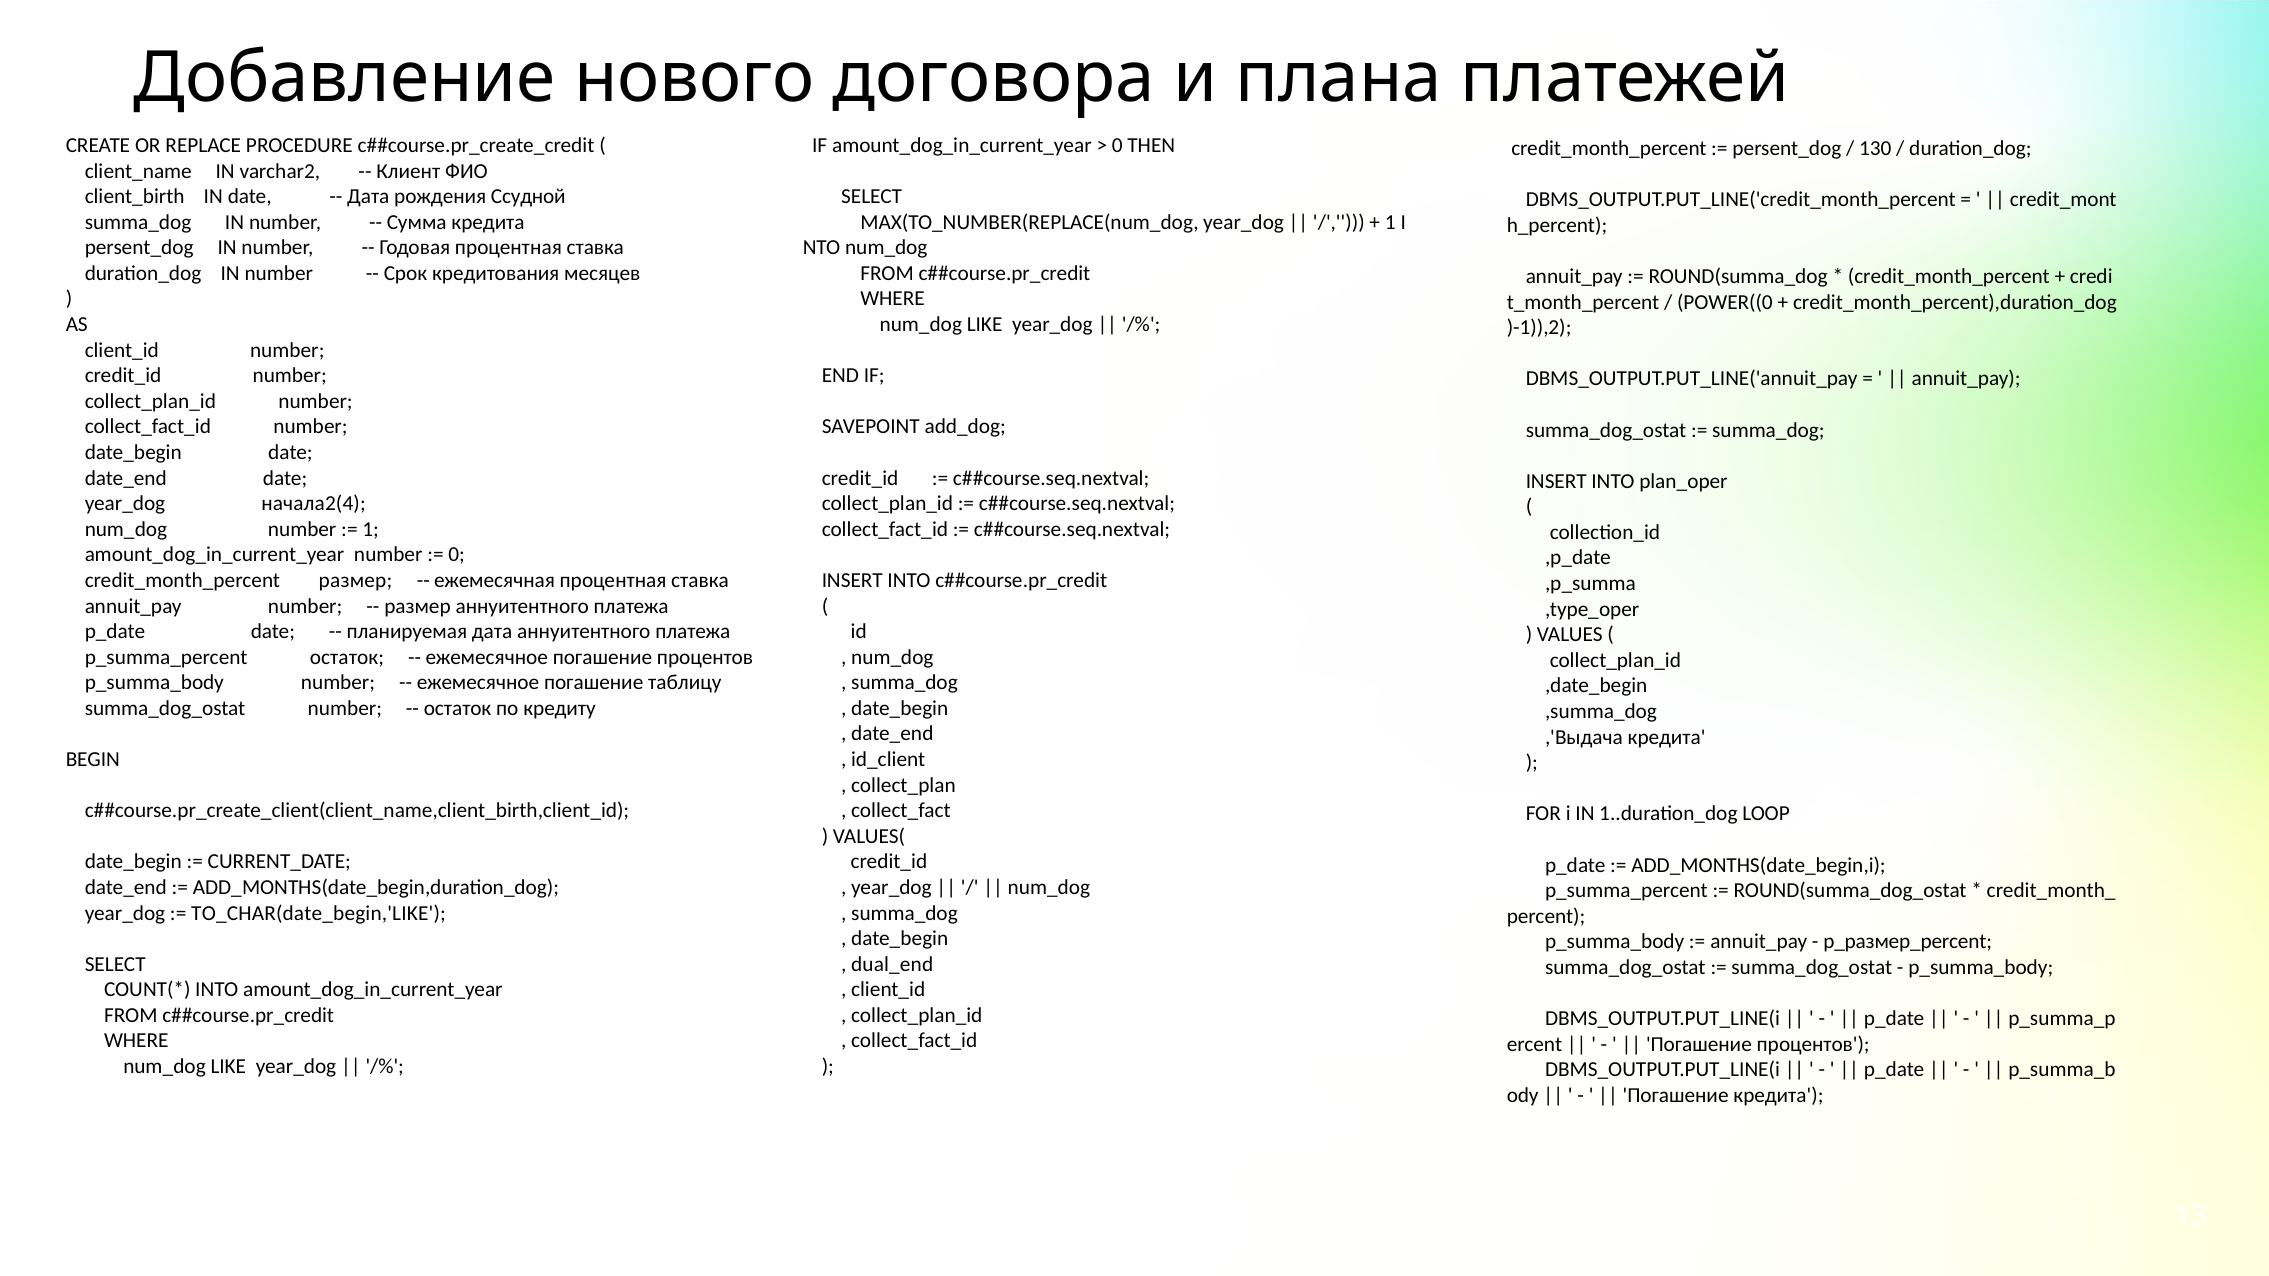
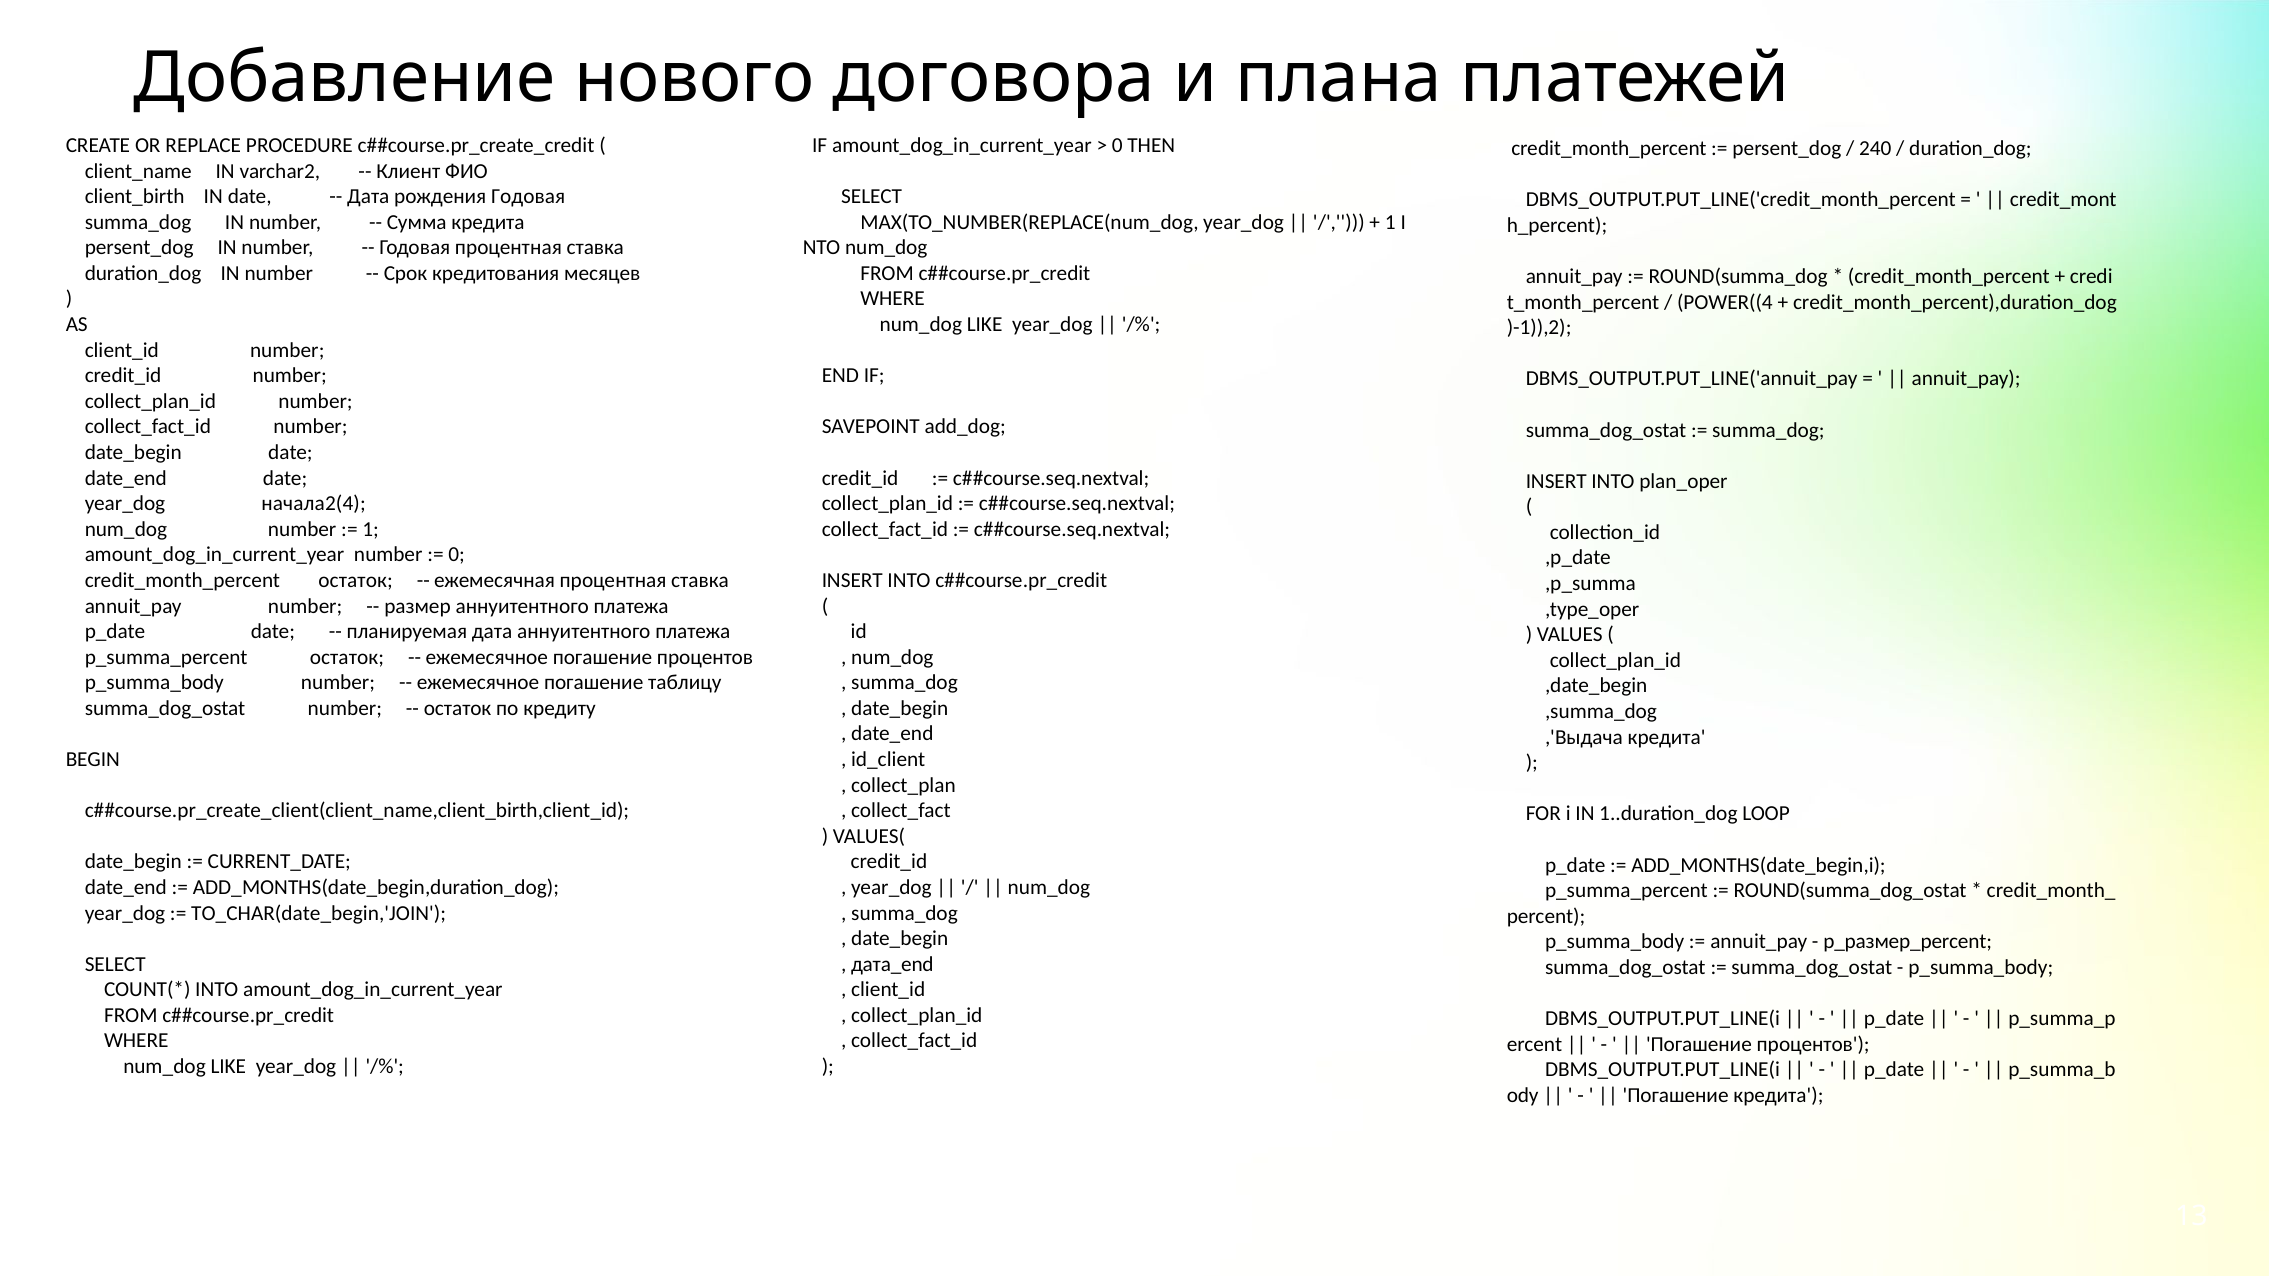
130: 130 -> 240 (1875, 149)
рождения Ссудной: Ссудной -> Годовая (528, 197)
POWER((0: POWER((0 -> POWER((4 (1725, 302)
credit_month_percent размер: размер -> остаток (356, 581)
TO_CHAR(date_begin,'LIKE: TO_CHAR(date_begin,'LIKE -> TO_CHAR(date_begin,'JOIN (319, 913)
dual_end: dual_end -> дата_end (892, 964)
